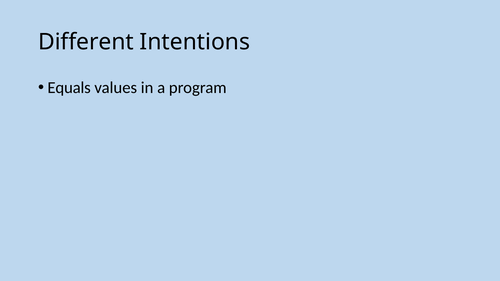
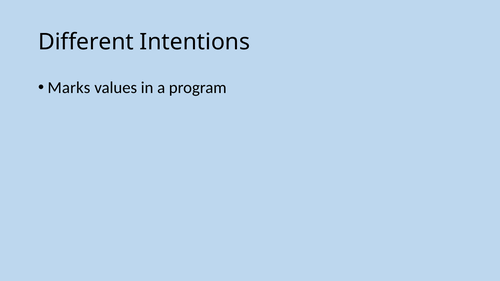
Equals: Equals -> Marks (69, 88)
